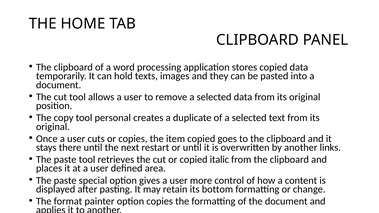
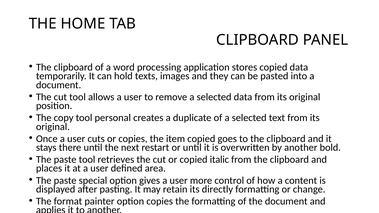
links: links -> bold (330, 148)
bottom: bottom -> directly (217, 189)
